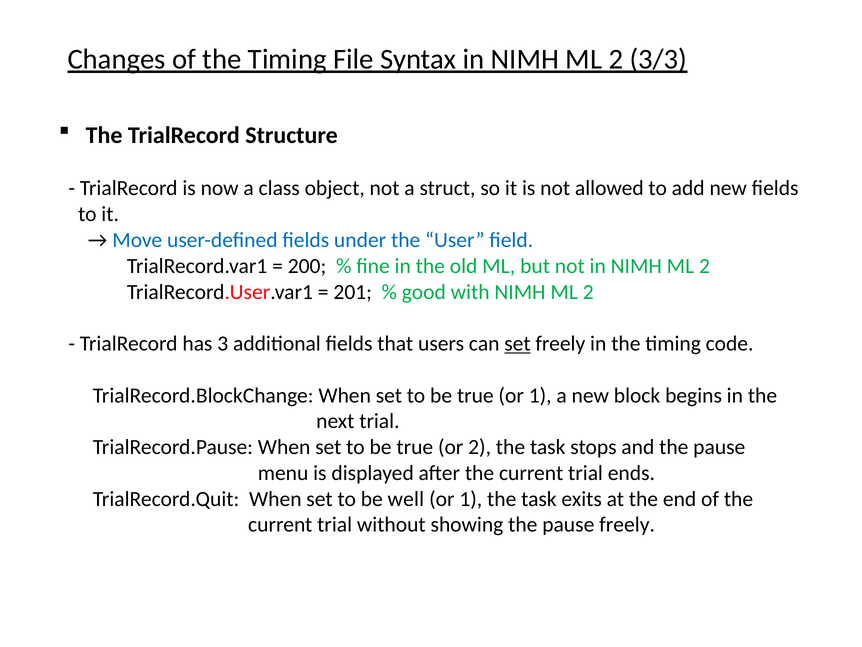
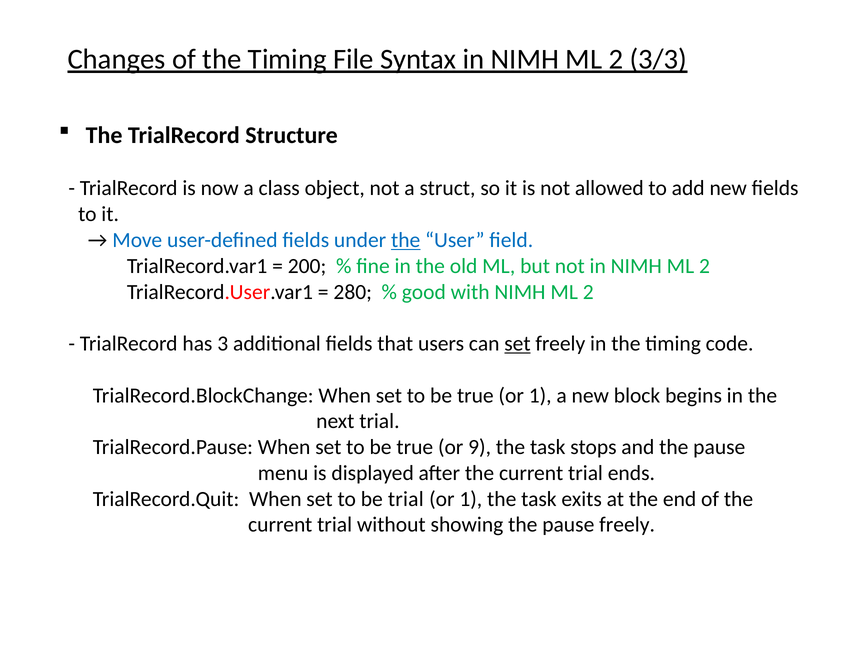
the underline: none -> present (406, 240)
201: 201 -> 280 (353, 292)
or 2: 2 -> 9 (480, 447)
be well: well -> trial (406, 499)
